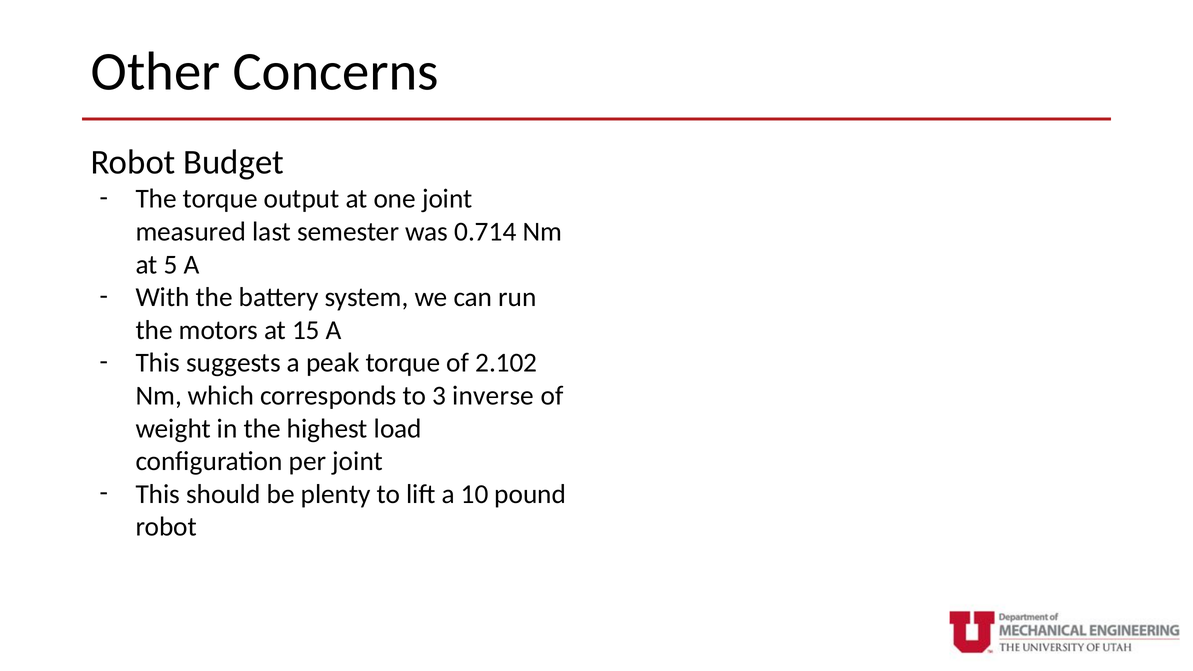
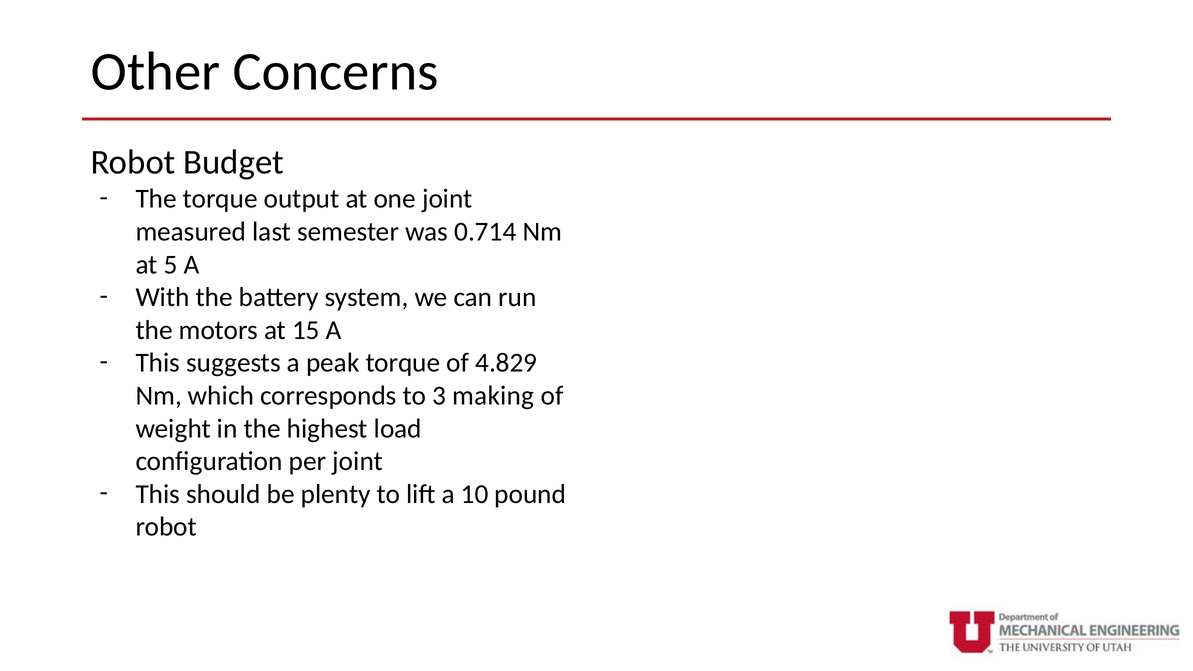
2.102: 2.102 -> 4.829 (506, 363)
inverse: inverse -> making (493, 396)
